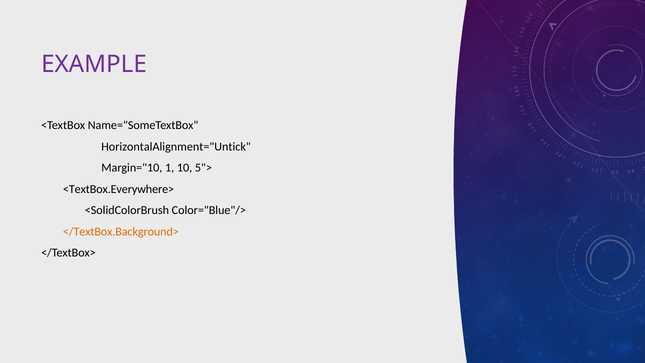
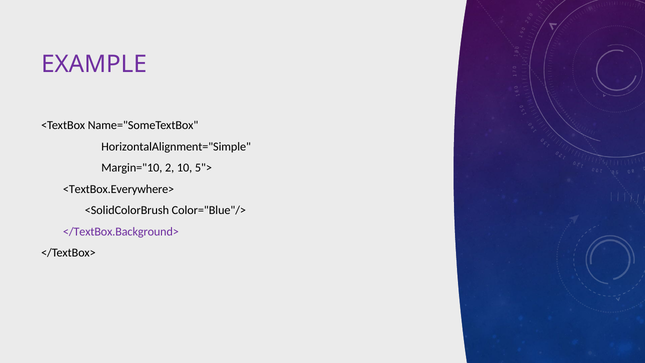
HorizontalAlignment="Untick: HorizontalAlignment="Untick -> HorizontalAlignment="Simple (176, 147)
1: 1 -> 2 (170, 168)
</TextBox.Background> colour: orange -> purple (121, 232)
